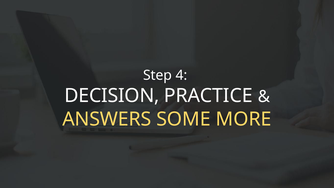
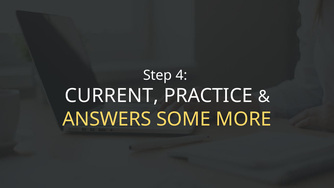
DECISION: DECISION -> CURRENT (112, 96)
